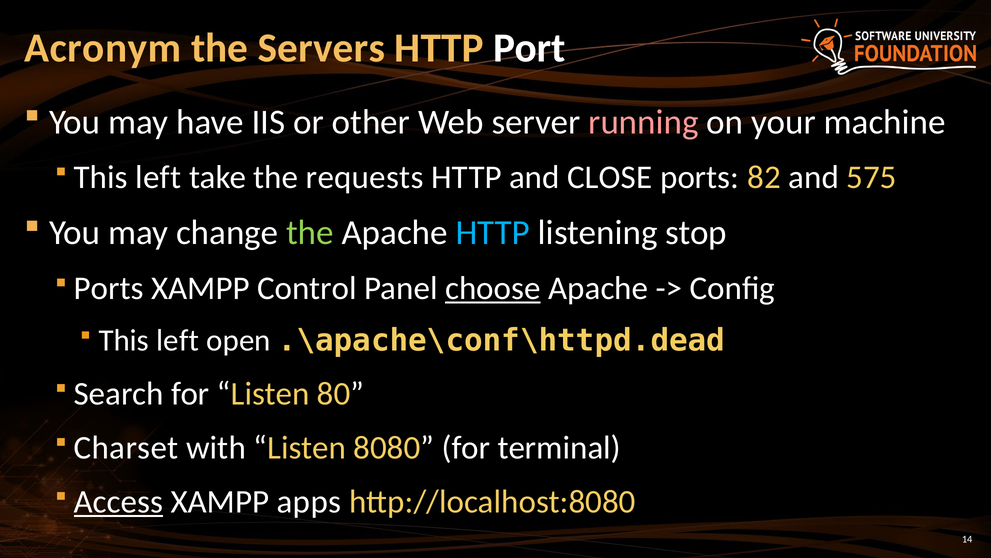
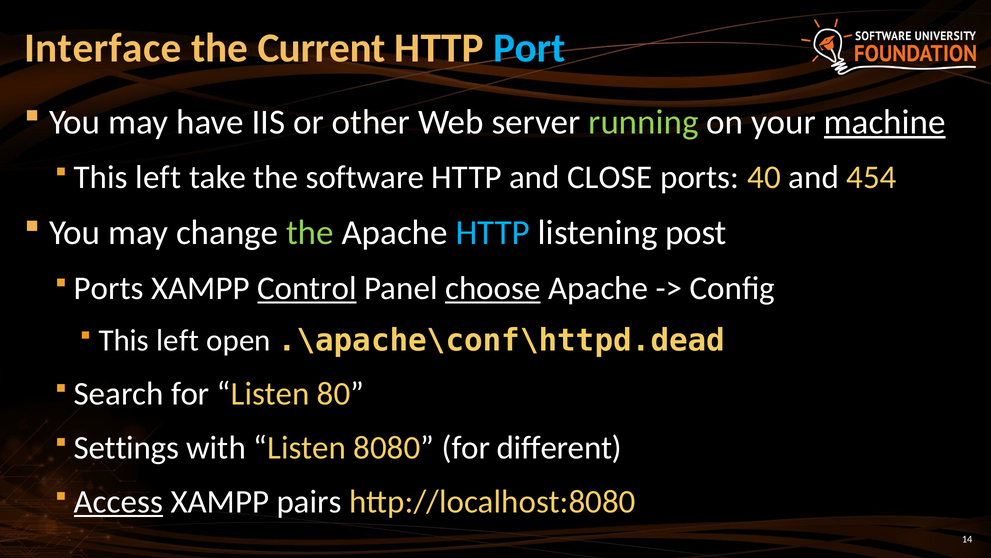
Acronym: Acronym -> Interface (103, 48)
Servers: Servers -> Current (322, 48)
Port colour: white -> light blue (529, 48)
running colour: pink -> light green (643, 122)
machine underline: none -> present (885, 122)
requests: requests -> software (365, 177)
82: 82 -> 40 (764, 177)
575: 575 -> 454 (871, 177)
stop: stop -> post (696, 233)
Control underline: none -> present (307, 288)
Charset: Charset -> Settings (126, 447)
terminal: terminal -> different (559, 447)
apps: apps -> pairs (309, 501)
